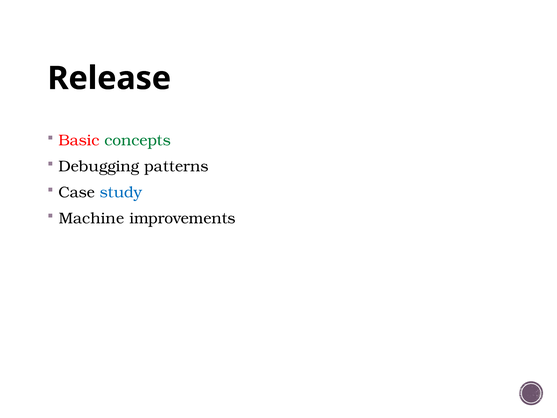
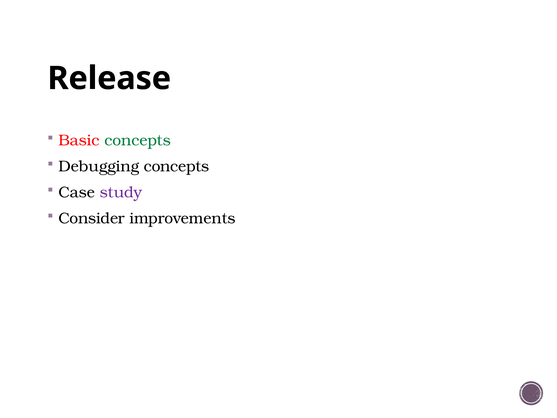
Debugging patterns: patterns -> concepts (177, 166)
study colour: blue -> purple (121, 192)
Machine: Machine -> Consider (92, 218)
